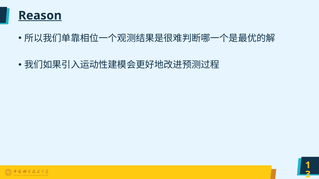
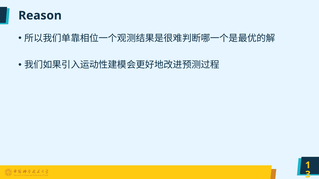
Reason underline: present -> none (40, 16)
